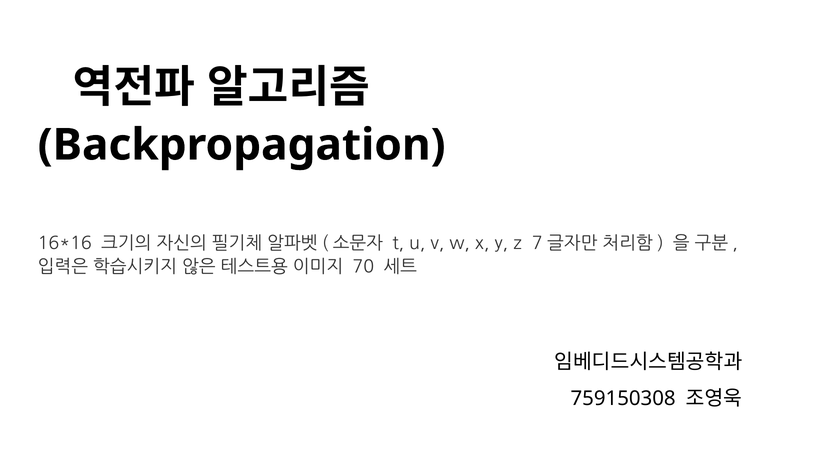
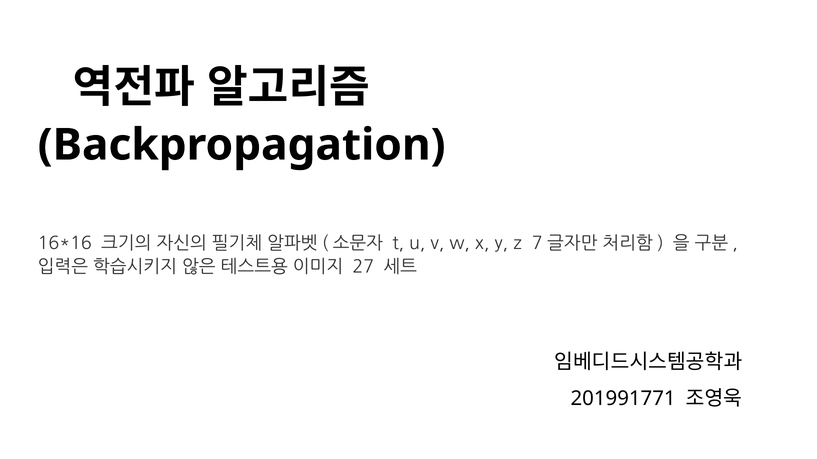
70: 70 -> 27 (363, 267)
759150308: 759150308 -> 201991771 (623, 399)
